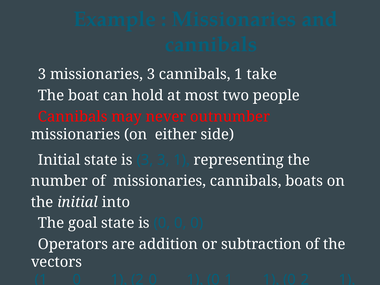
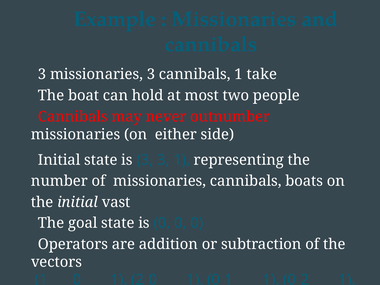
into: into -> vast (116, 202)
